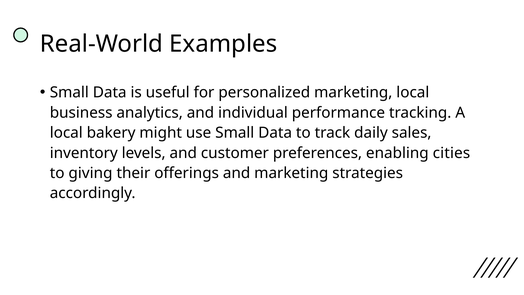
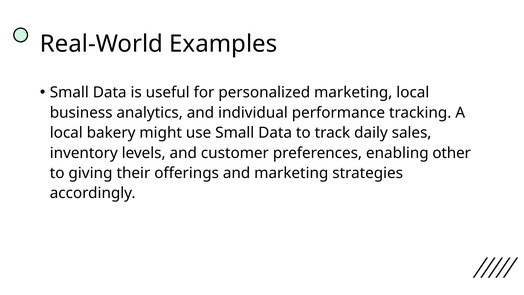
cities: cities -> other (452, 153)
